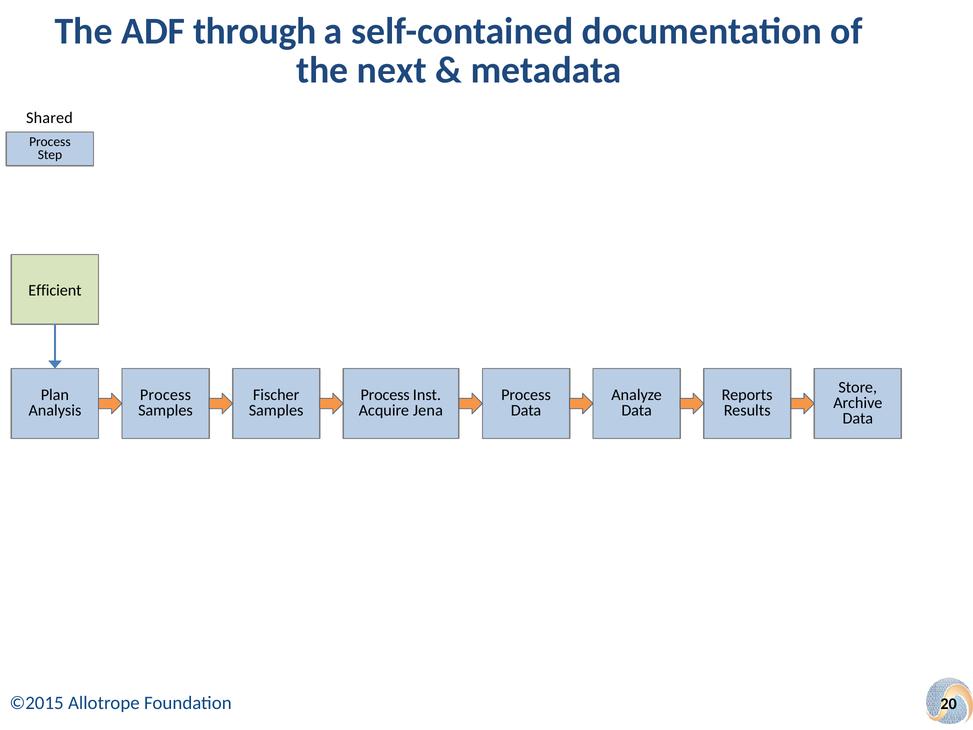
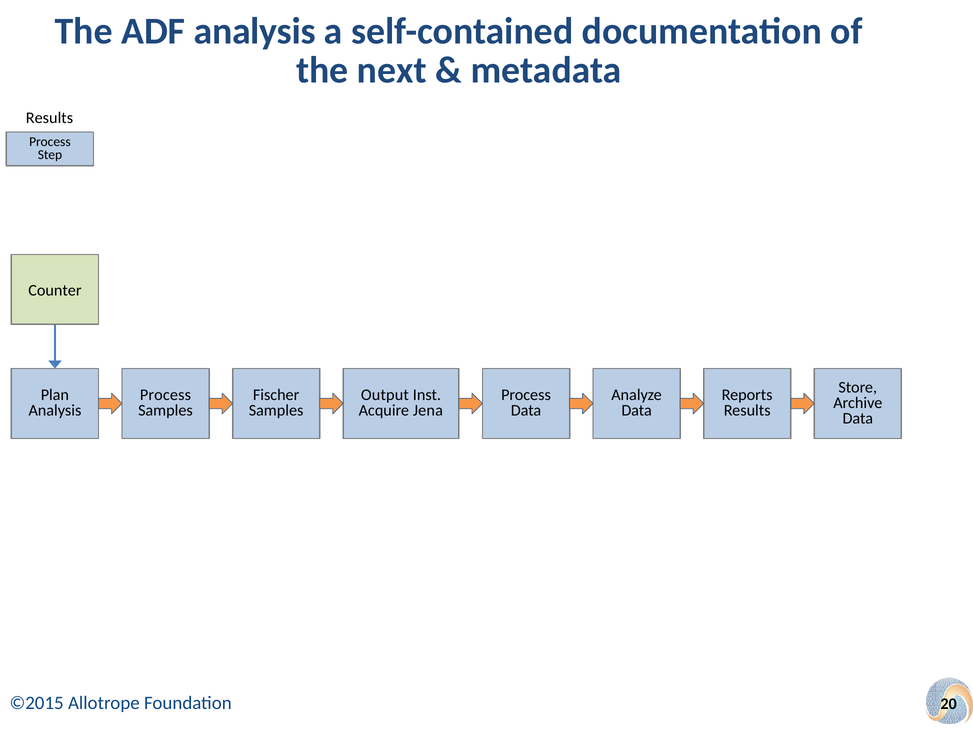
ADF through: through -> analysis (255, 31)
Shared: Shared -> Results (49, 118)
Efficient: Efficient -> Counter (55, 290)
Process: Process -> Output (385, 395)
